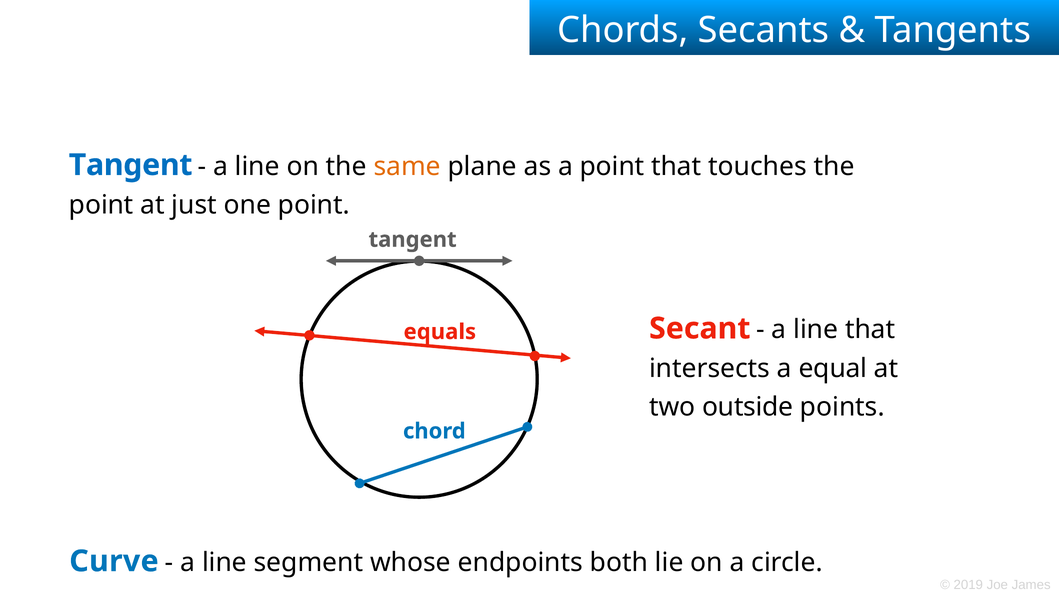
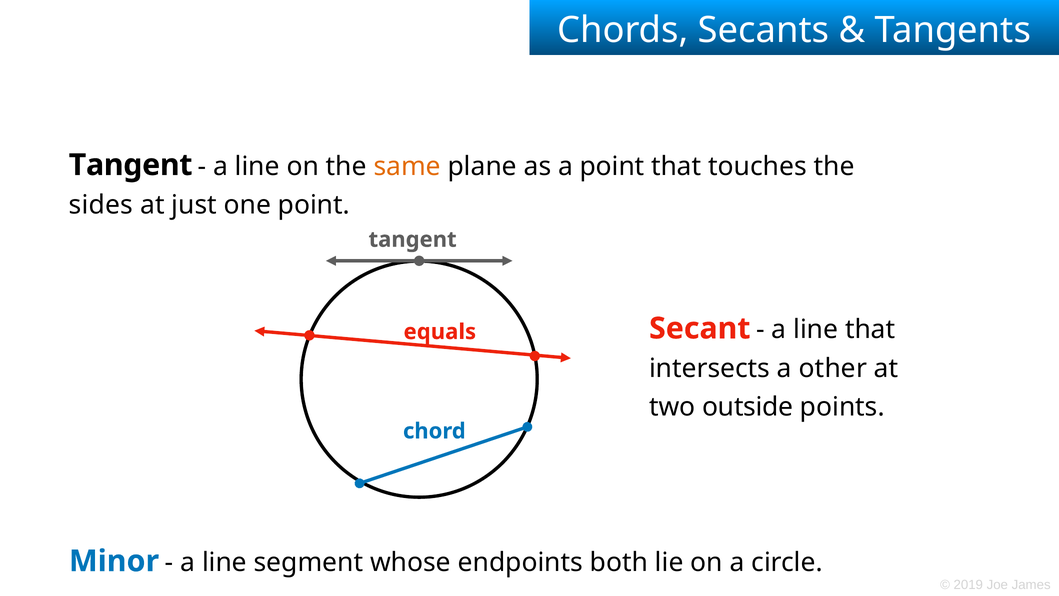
Tangent colour: blue -> black (131, 165)
point: point -> sides (101, 205)
equal: equal -> other (833, 368)
Curve: Curve -> Minor (114, 561)
